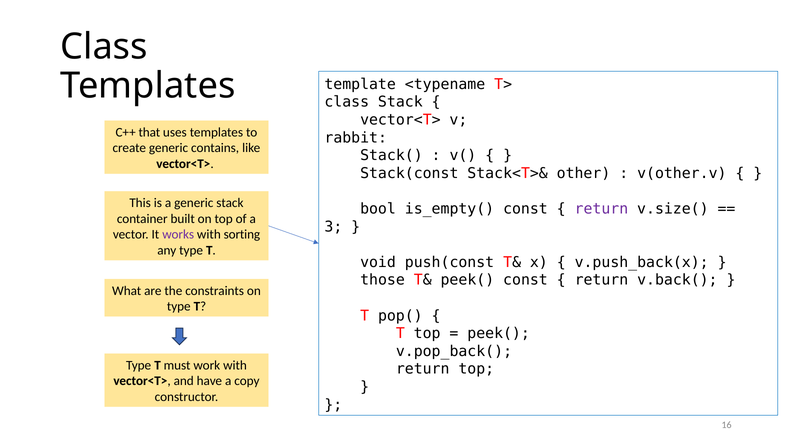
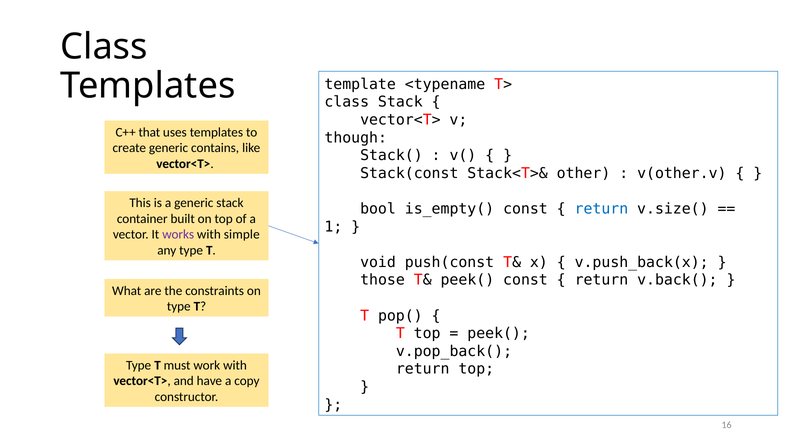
rabbit: rabbit -> though (356, 138)
return colour: purple -> blue (601, 209)
3: 3 -> 1 (333, 227)
sorting: sorting -> simple (242, 235)
